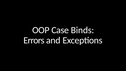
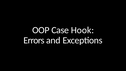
Binds: Binds -> Hook (82, 30)
